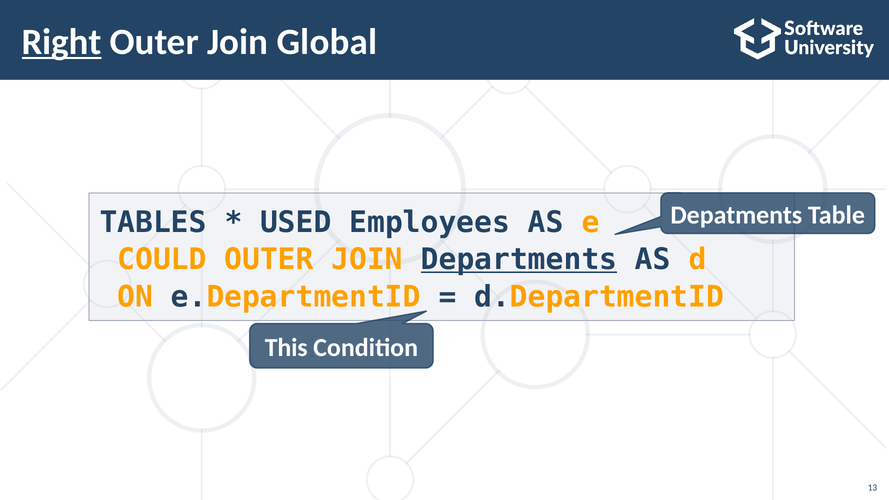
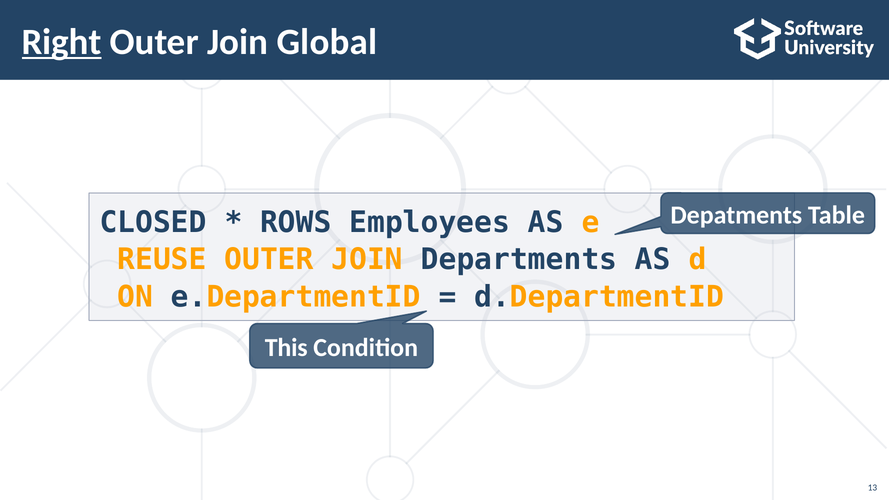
TABLES: TABLES -> CLOSED (153, 222)
USED: USED -> ROWS (296, 222)
COULD: COULD -> REUSE (162, 260)
Departments underline: present -> none (519, 260)
